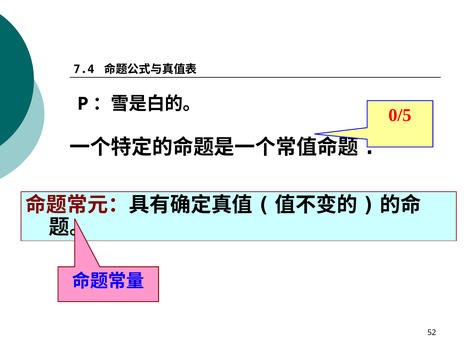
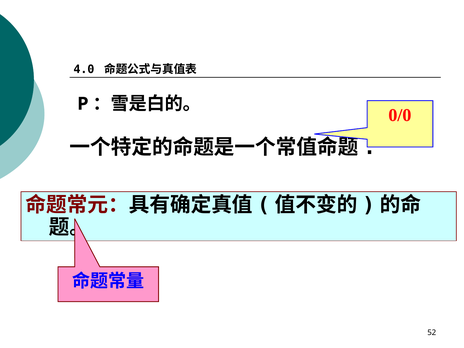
7.4: 7.4 -> 4.0 (84, 69)
0/5: 0/5 -> 0/0 (400, 115)
